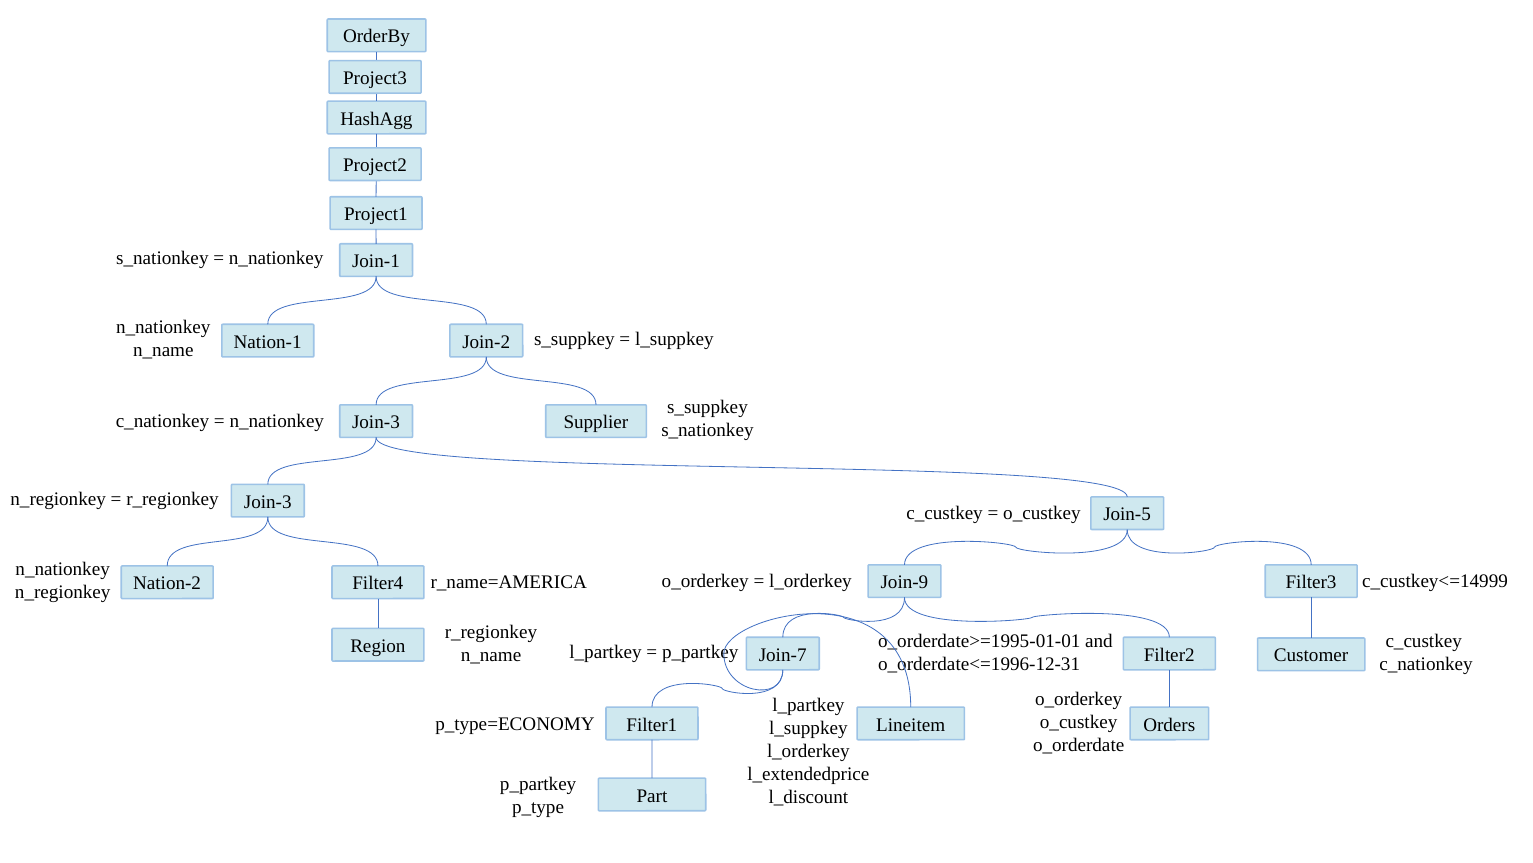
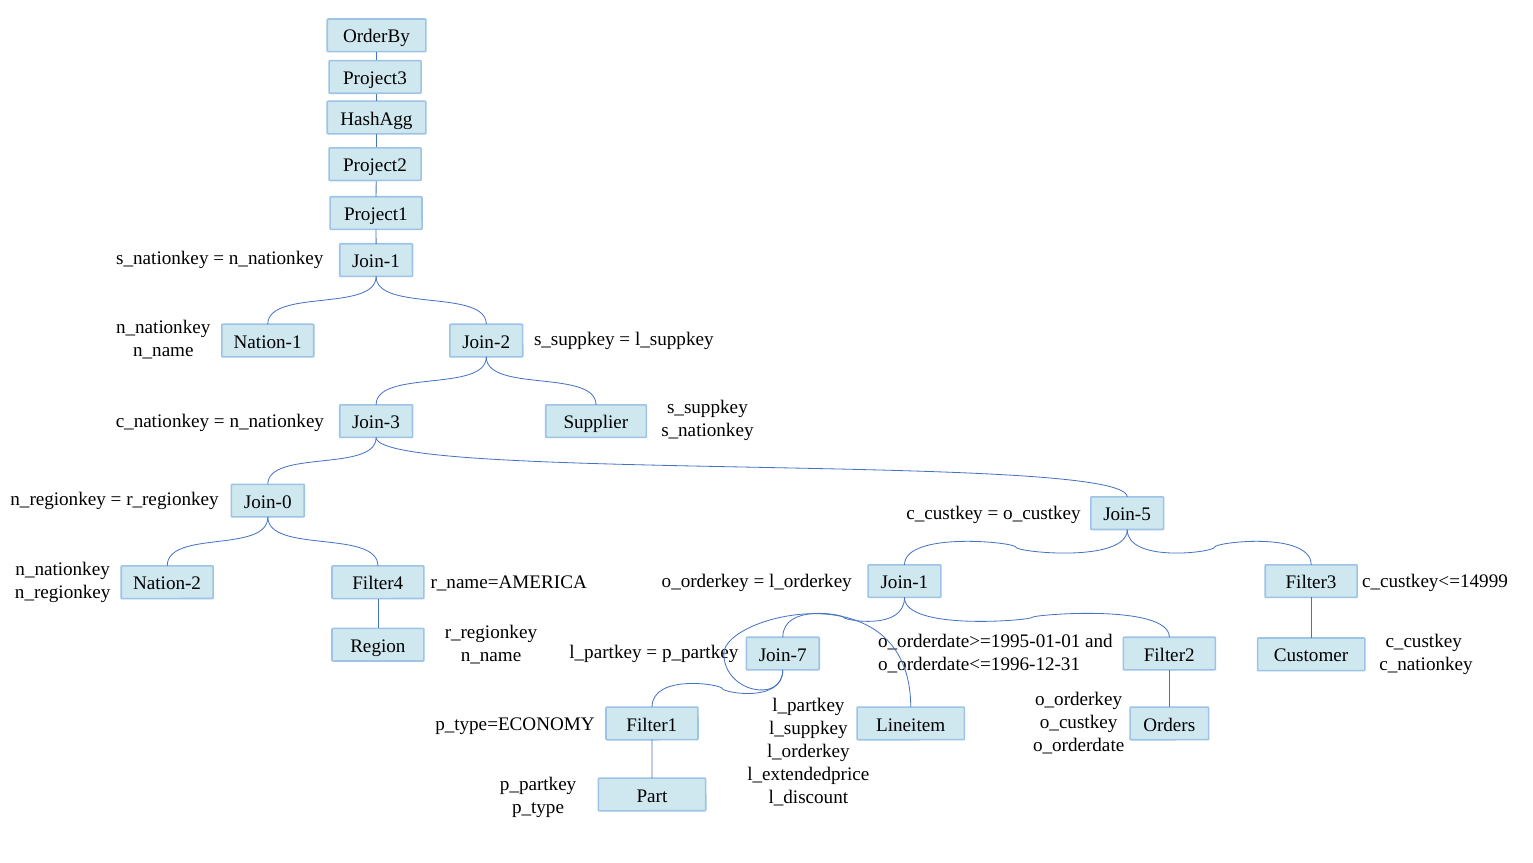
Join-3: Join-3 -> Join-0 (268, 502)
Join-9: Join-9 -> Join-1 (904, 582)
